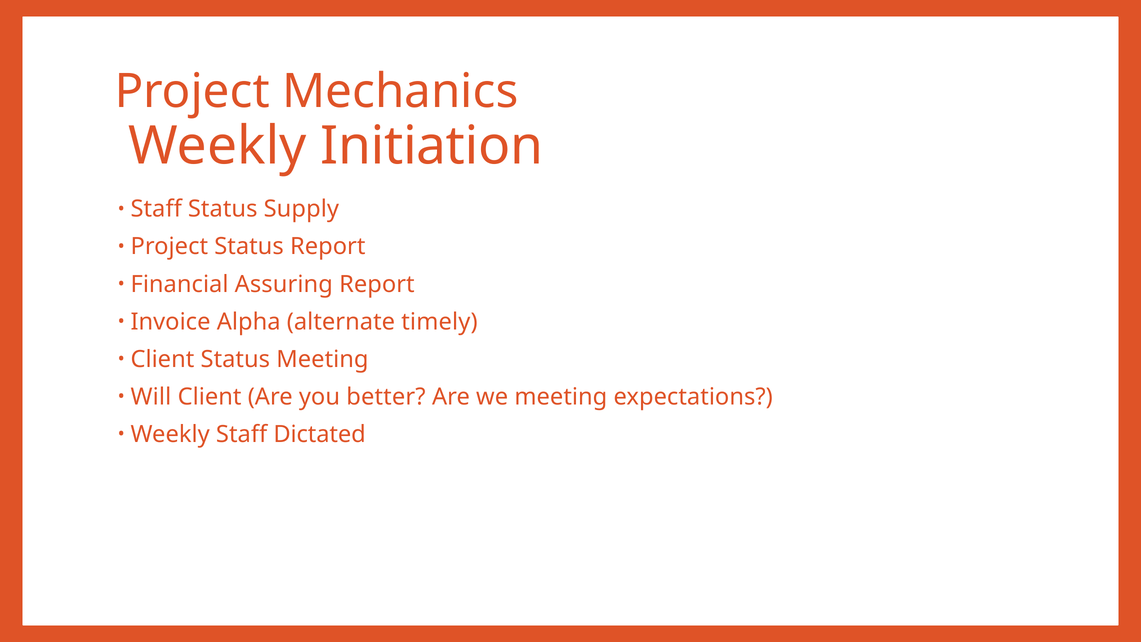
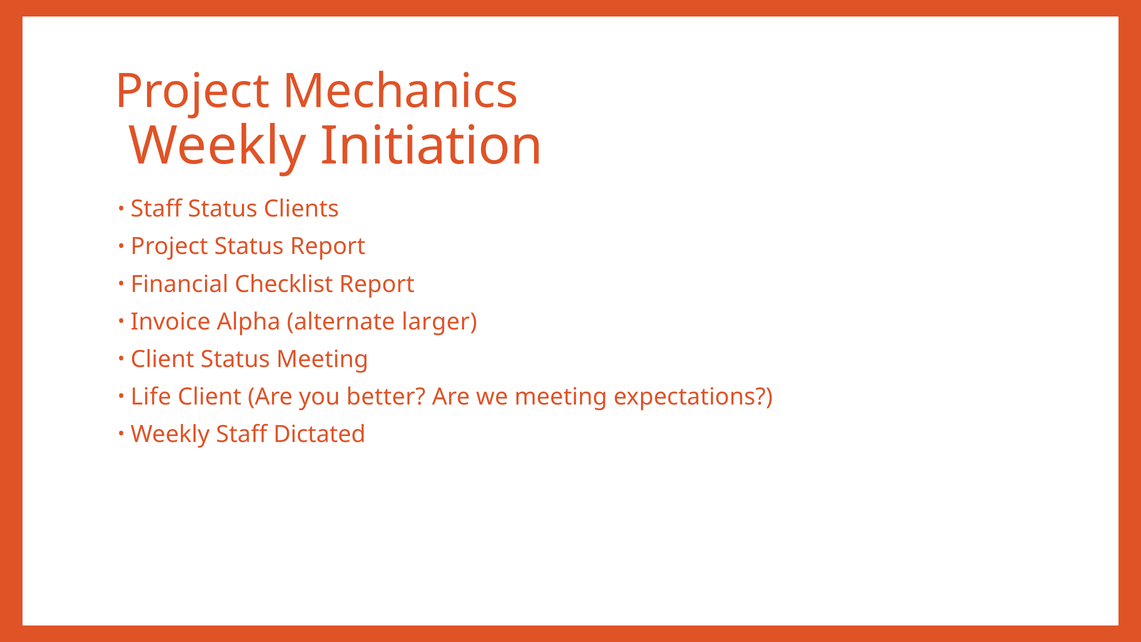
Supply: Supply -> Clients (301, 209)
Assuring: Assuring -> Checklist (284, 284)
timely: timely -> larger (439, 322)
Will: Will -> Life (151, 397)
